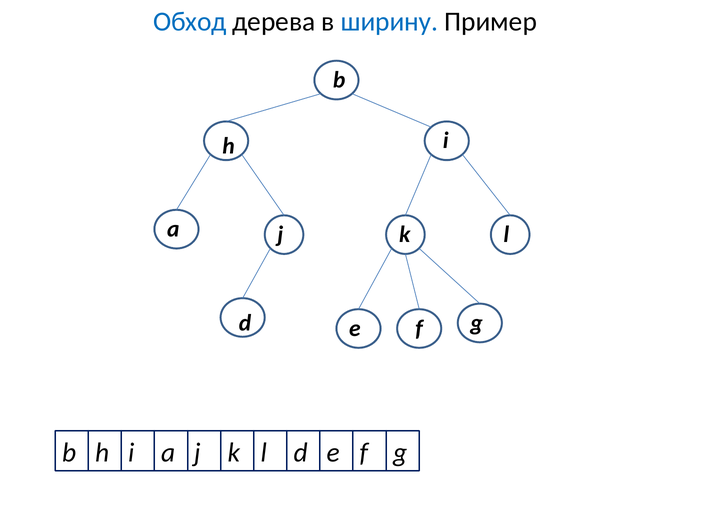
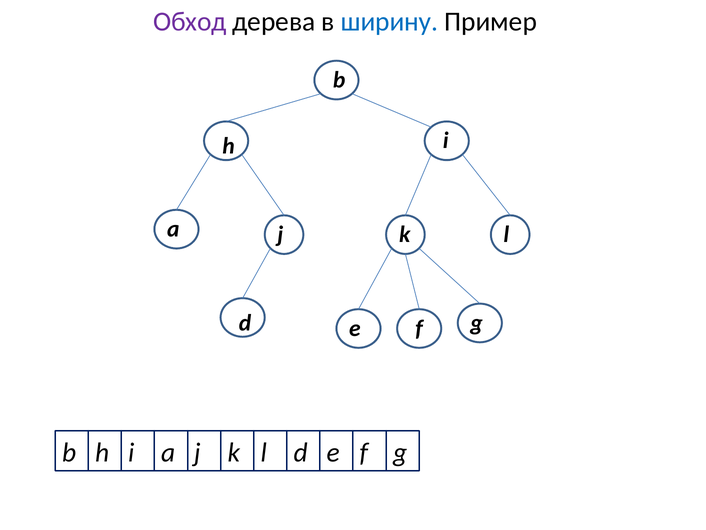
Обход colour: blue -> purple (190, 22)
